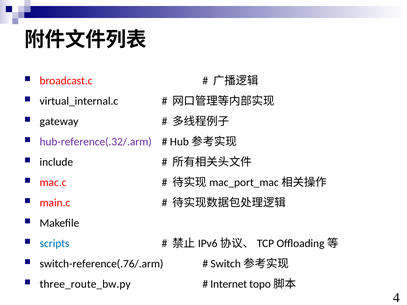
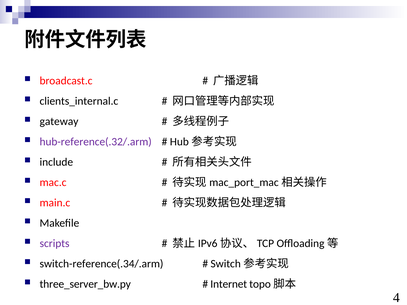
virtual_internal.c: virtual_internal.c -> clients_internal.c (79, 101)
scripts colour: blue -> purple (55, 243)
switch-reference(.76/.arm: switch-reference(.76/.arm -> switch-reference(.34/.arm (102, 264)
three_route_bw.py: three_route_bw.py -> three_server_bw.py (85, 284)
